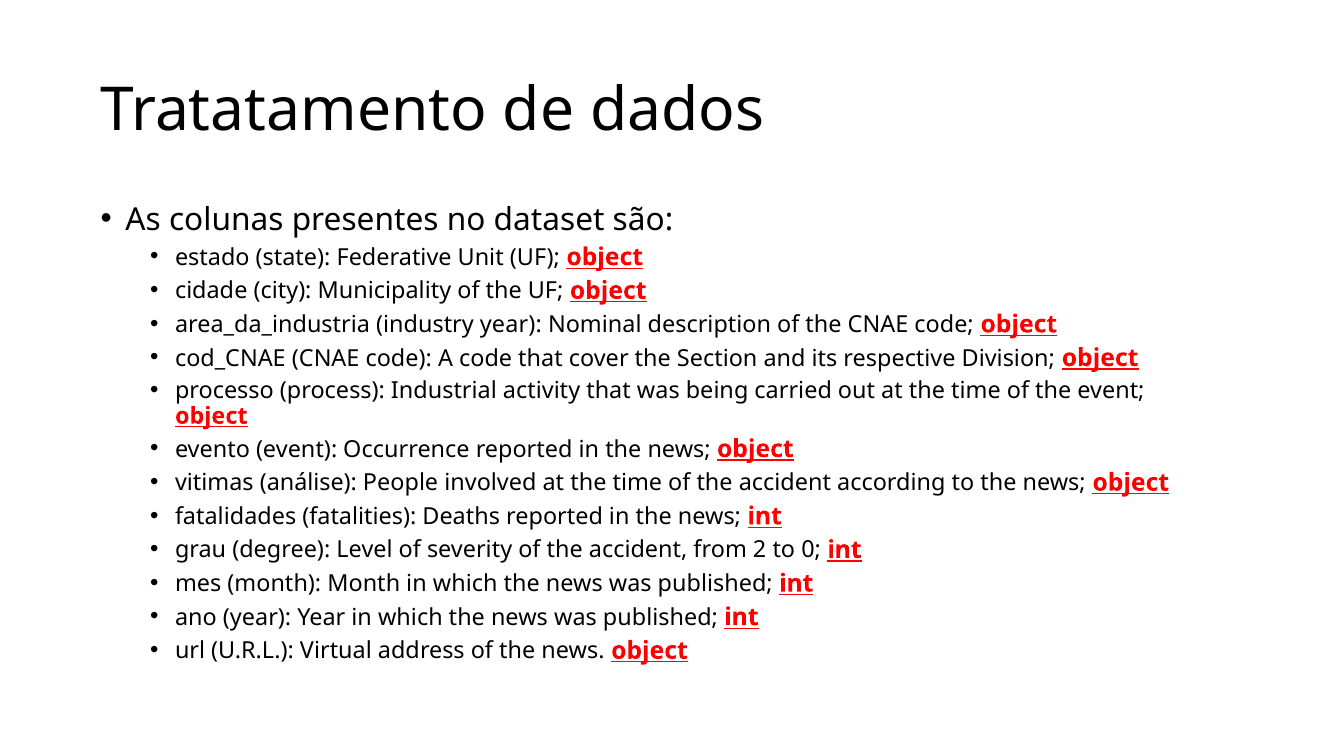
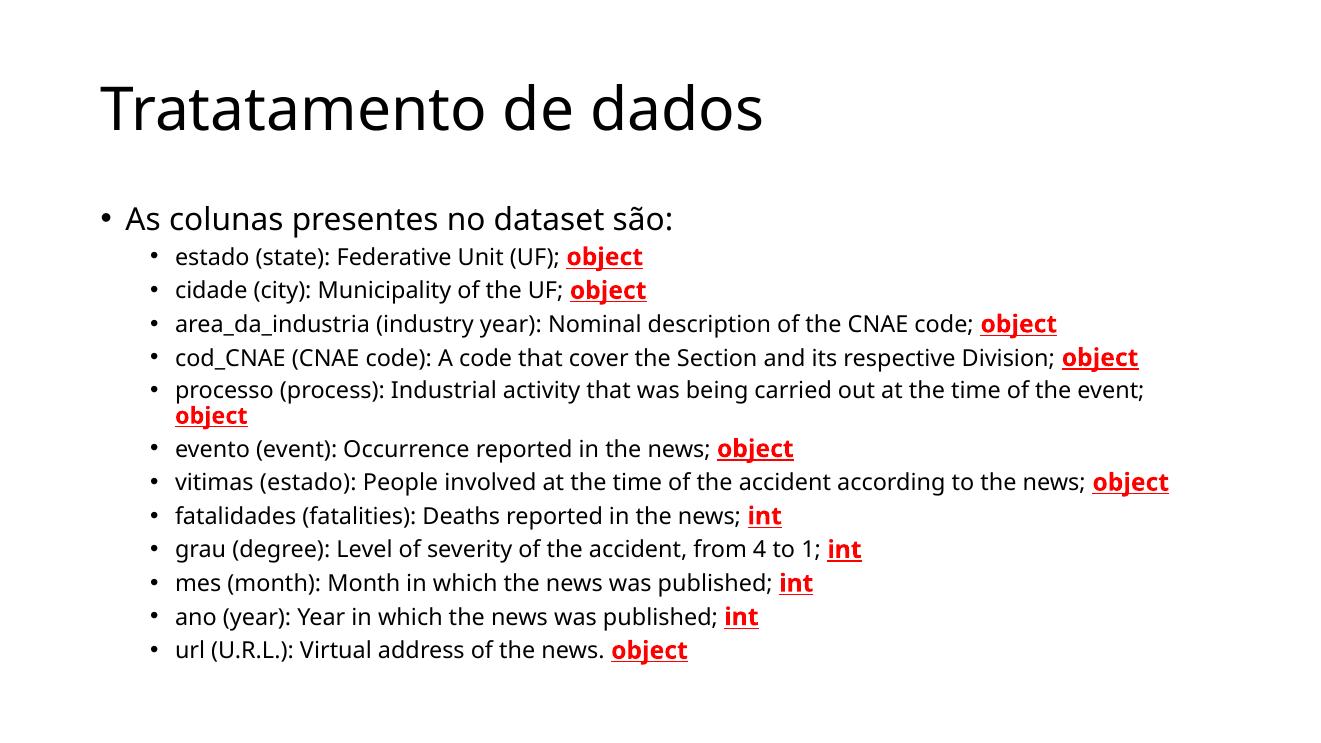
vitimas análise: análise -> estado (308, 483)
2: 2 -> 4 (760, 550)
0: 0 -> 1 (811, 550)
